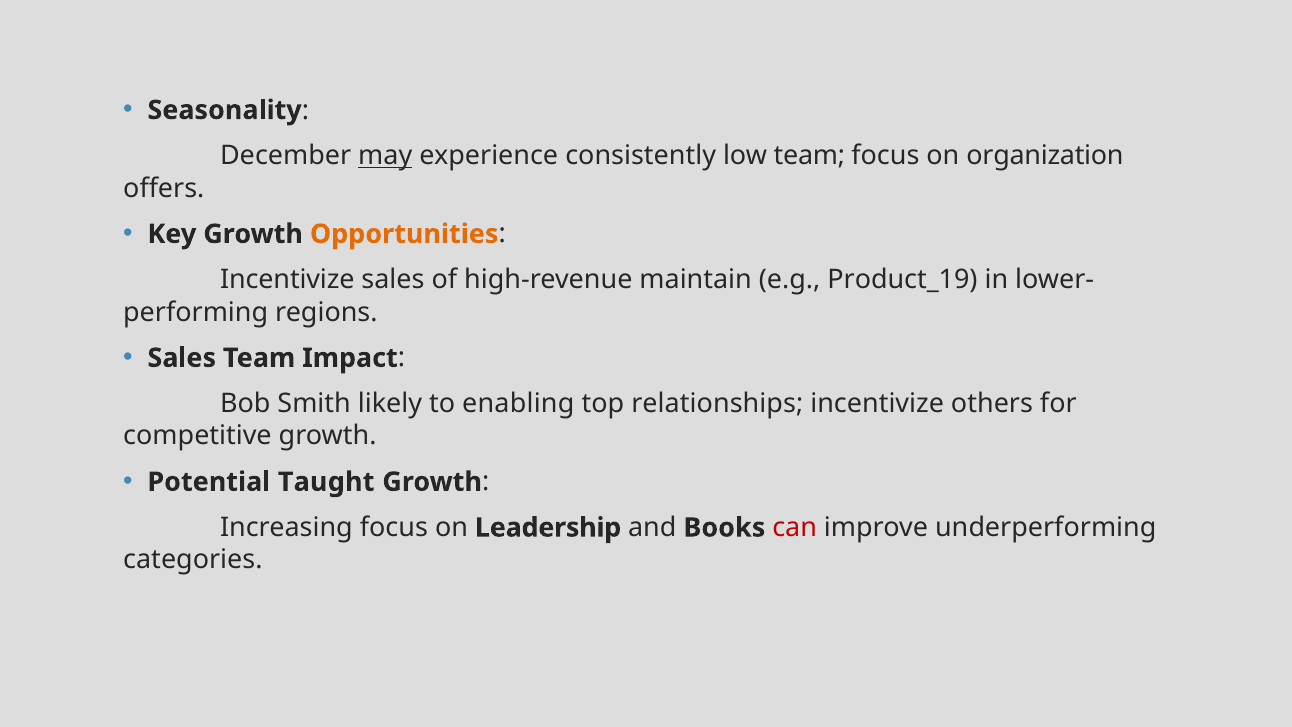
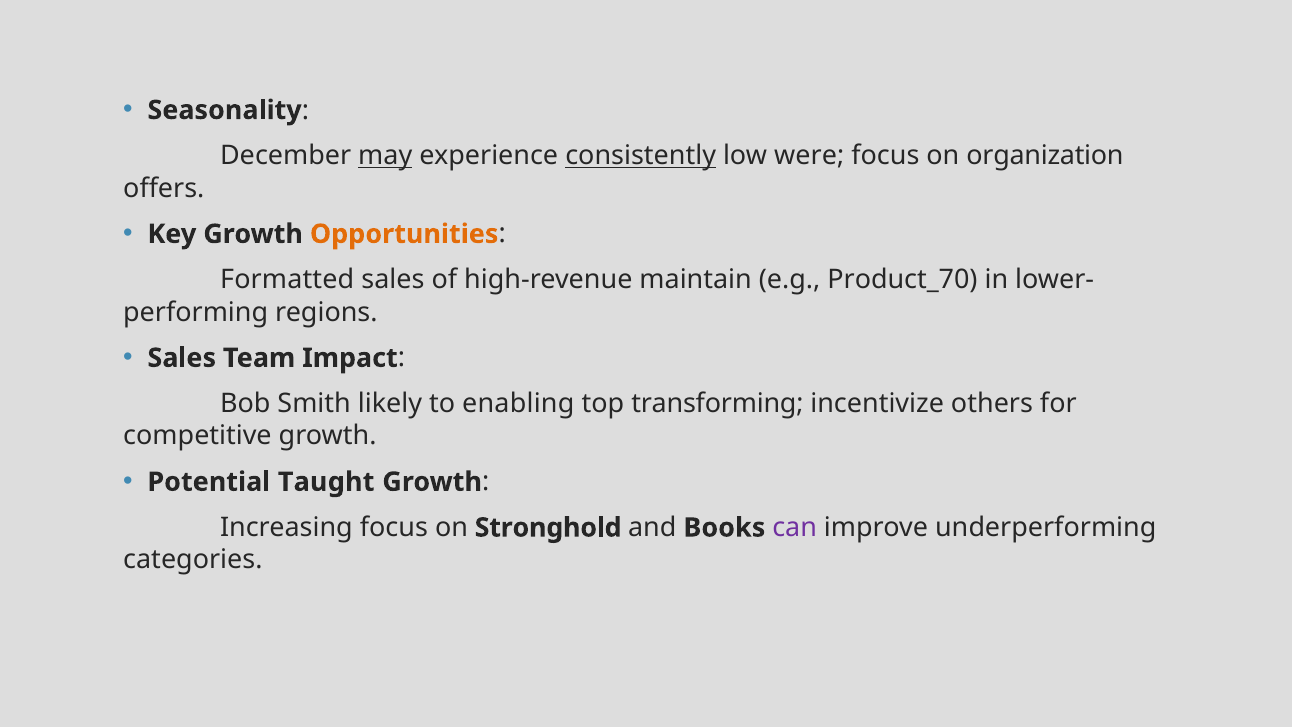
consistently underline: none -> present (641, 156)
low team: team -> were (809, 156)
Incentivize: Incentivize -> Formatted (287, 280)
Product_19: Product_19 -> Product_70 (902, 280)
relationships: relationships -> transforming (717, 404)
Leadership: Leadership -> Stronghold (548, 527)
can colour: red -> purple (795, 527)
